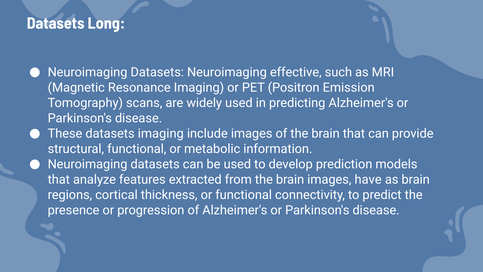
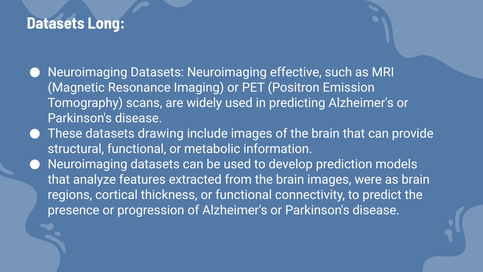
datasets imaging: imaging -> drawing (161, 134)
have: have -> were (368, 179)
